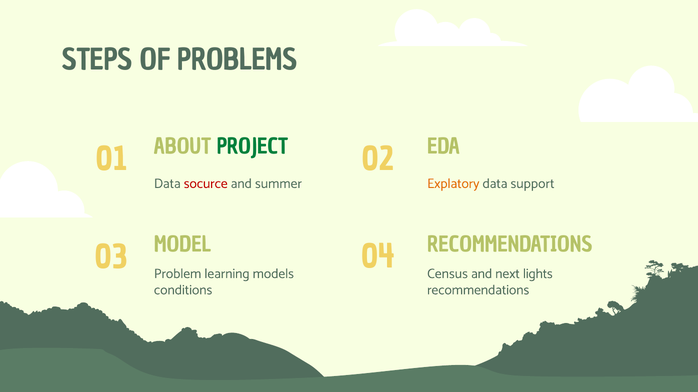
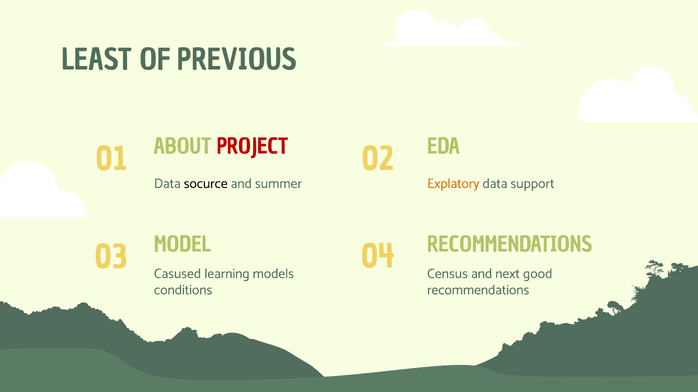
STEPS: STEPS -> LEAST (97, 60)
PROBLEMS: PROBLEMS -> PREVIOUS (237, 60)
PROJECT colour: green -> red (252, 147)
socurce colour: red -> black (206, 184)
Problem: Problem -> Casused (178, 274)
lights: lights -> good (538, 274)
